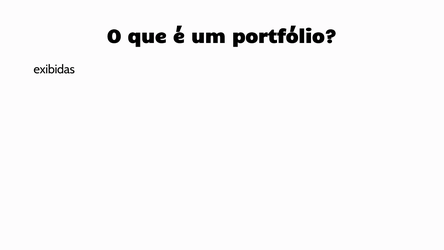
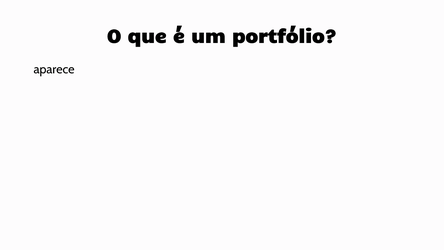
exibidas: exibidas -> aparece (54, 69)
